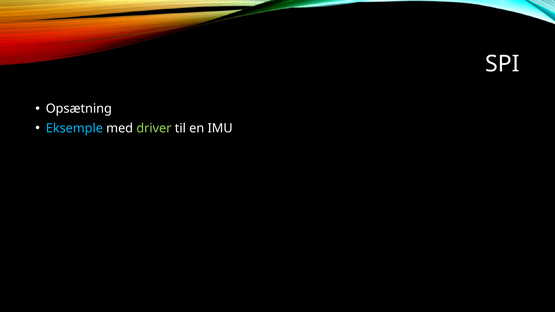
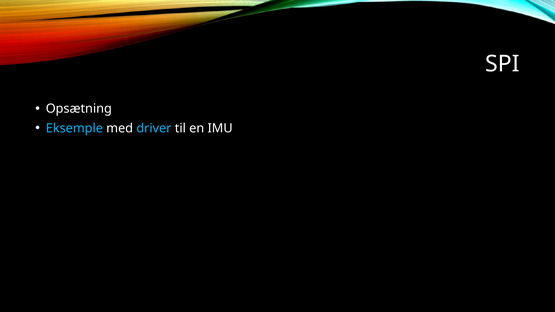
driver colour: light green -> light blue (154, 128)
